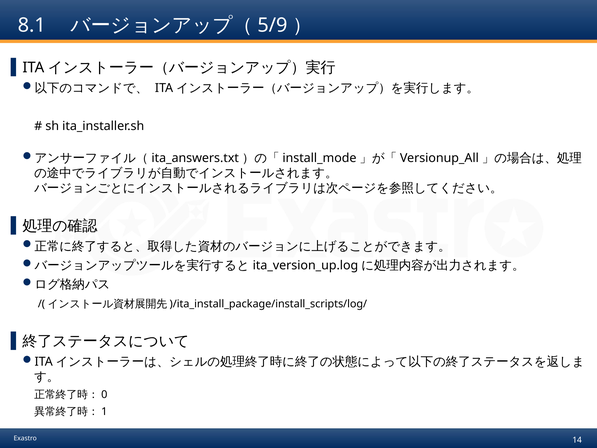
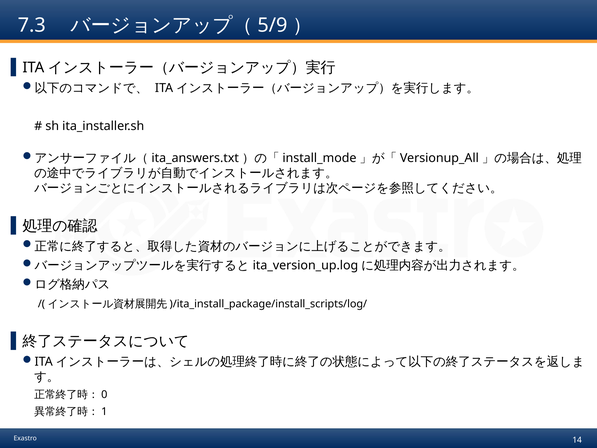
8.1: 8.1 -> 7.3 (32, 25)
